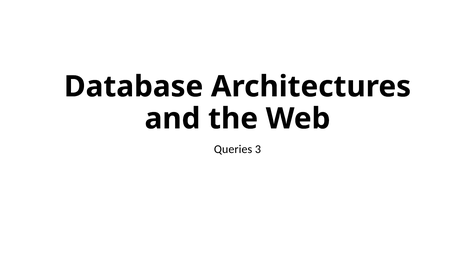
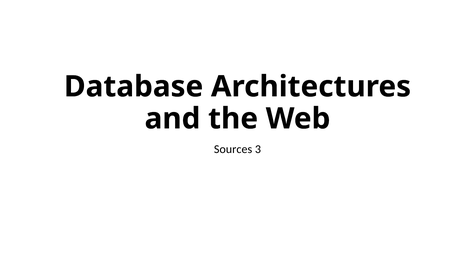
Queries: Queries -> Sources (233, 150)
